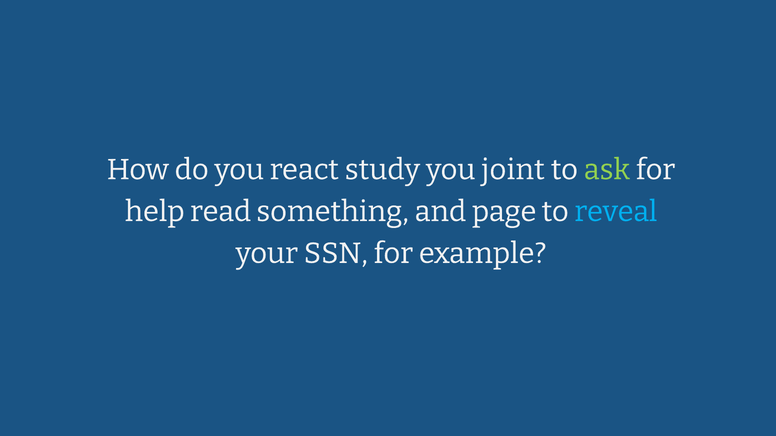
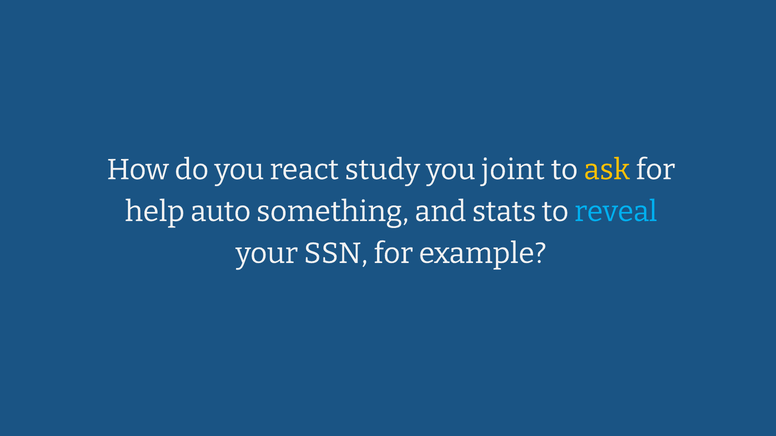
ask colour: light green -> yellow (607, 170)
read: read -> auto (221, 212)
page: page -> stats (504, 212)
